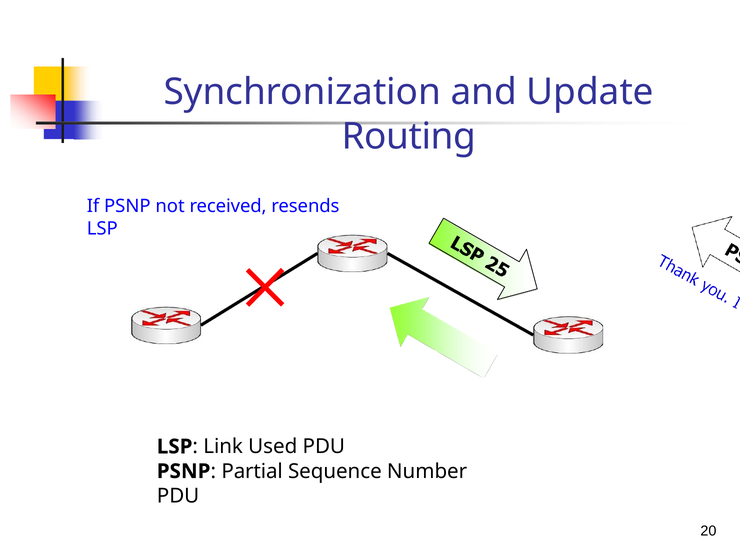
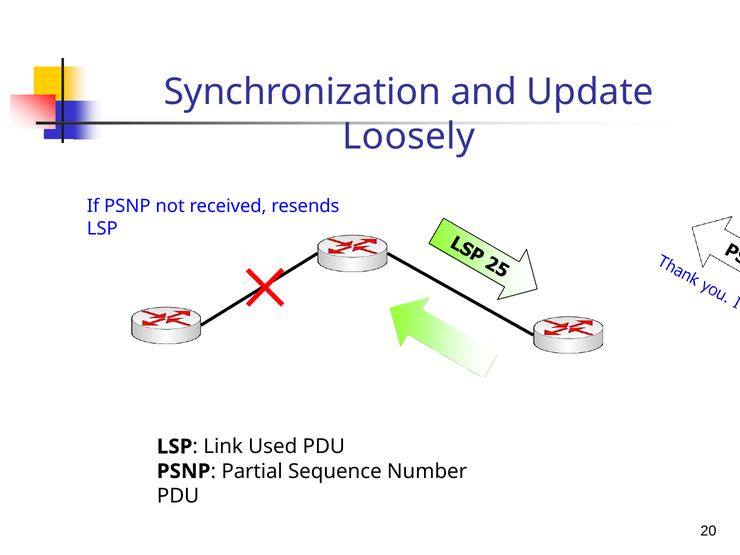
Routing: Routing -> Loosely (409, 136)
